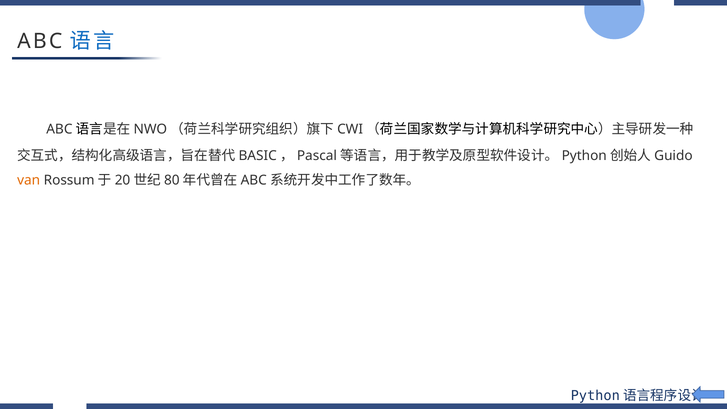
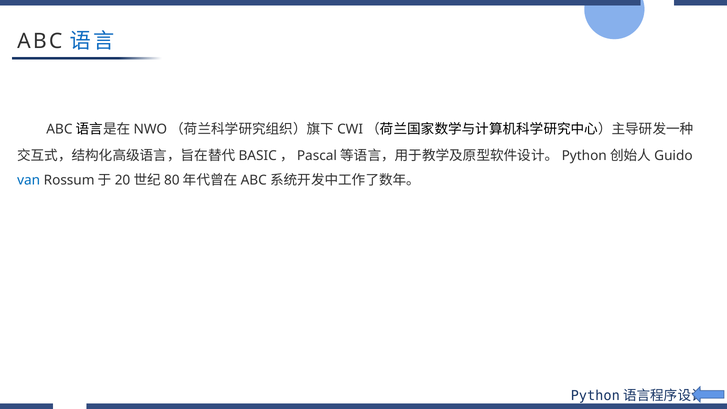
van colour: orange -> blue (29, 180)
